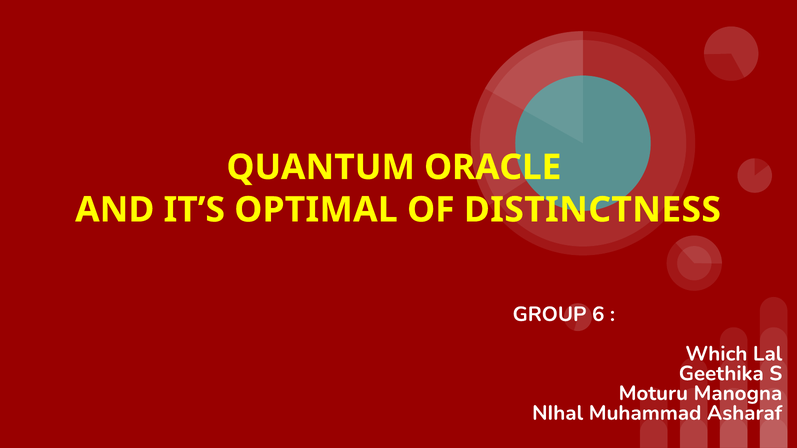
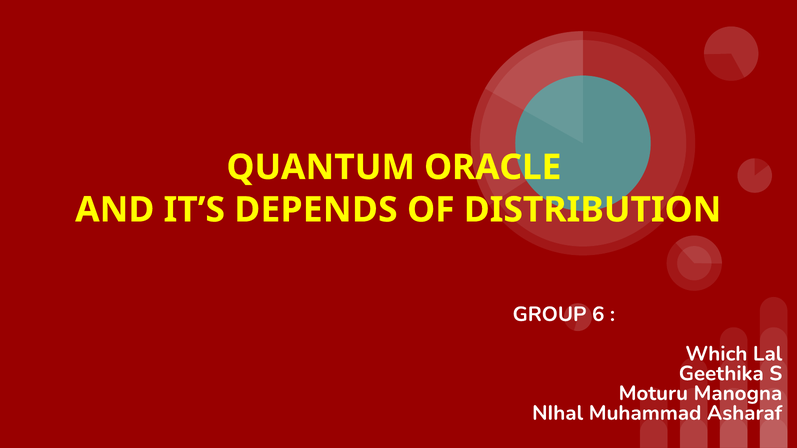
OPTIMAL: OPTIMAL -> DEPENDS (316, 210)
DISTINCTNESS: DISTINCTNESS -> DISTRIBUTION (593, 210)
